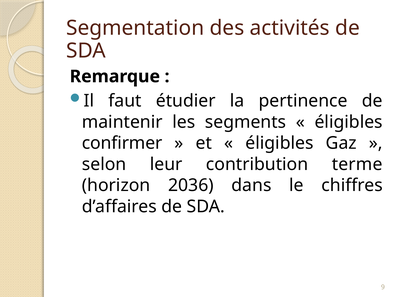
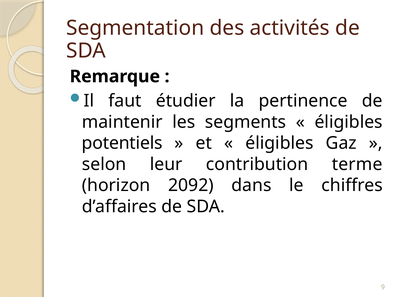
confirmer: confirmer -> potentiels (122, 143)
2036: 2036 -> 2092 (191, 185)
